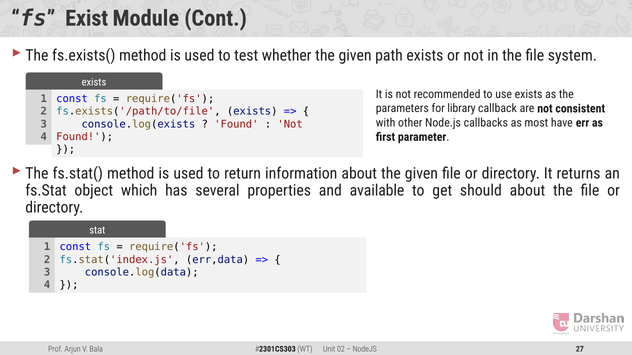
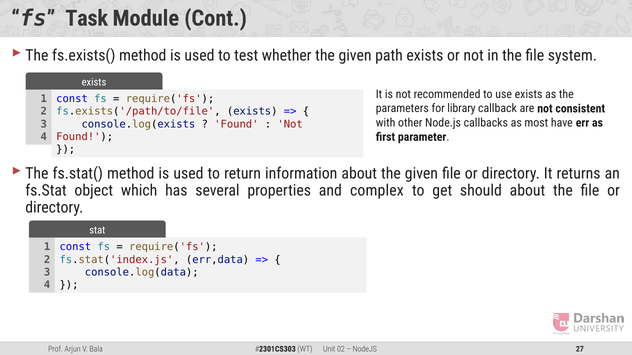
Exist: Exist -> Task (87, 18)
available: available -> complex (377, 191)
